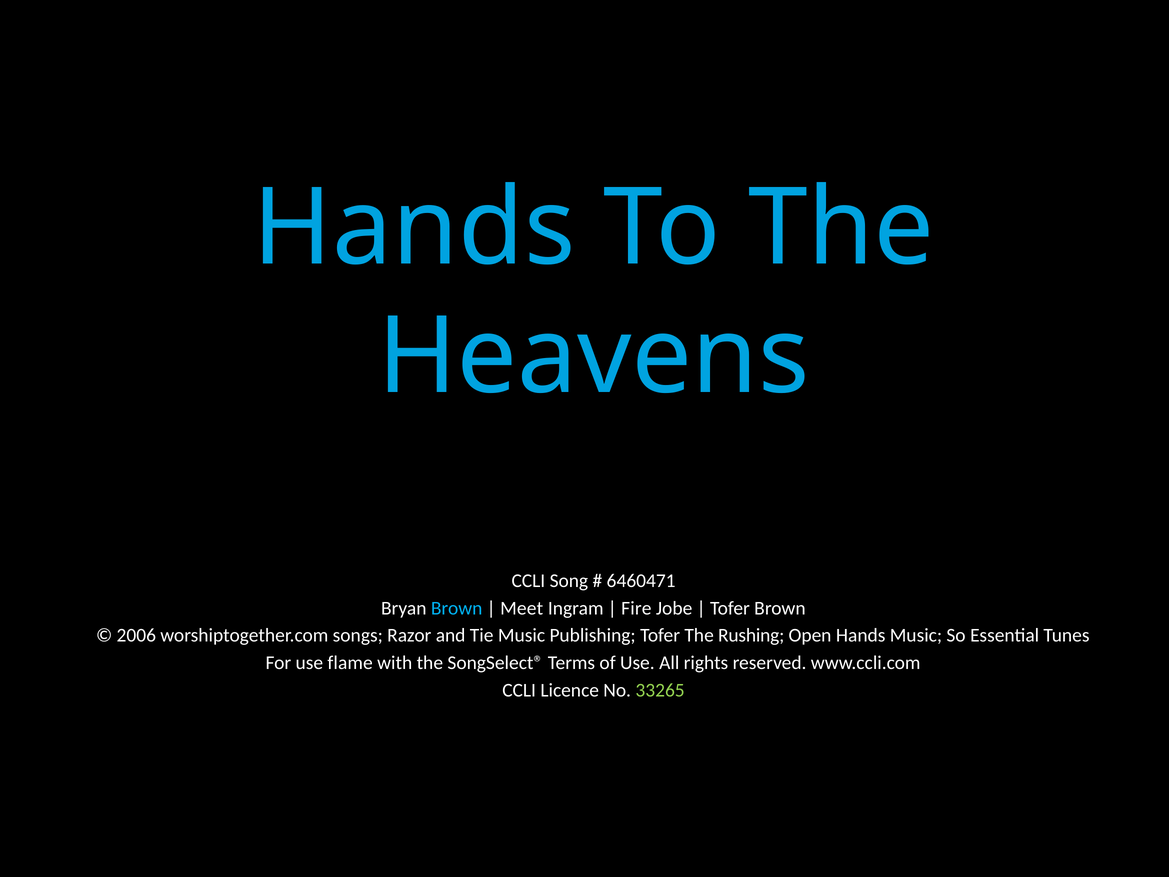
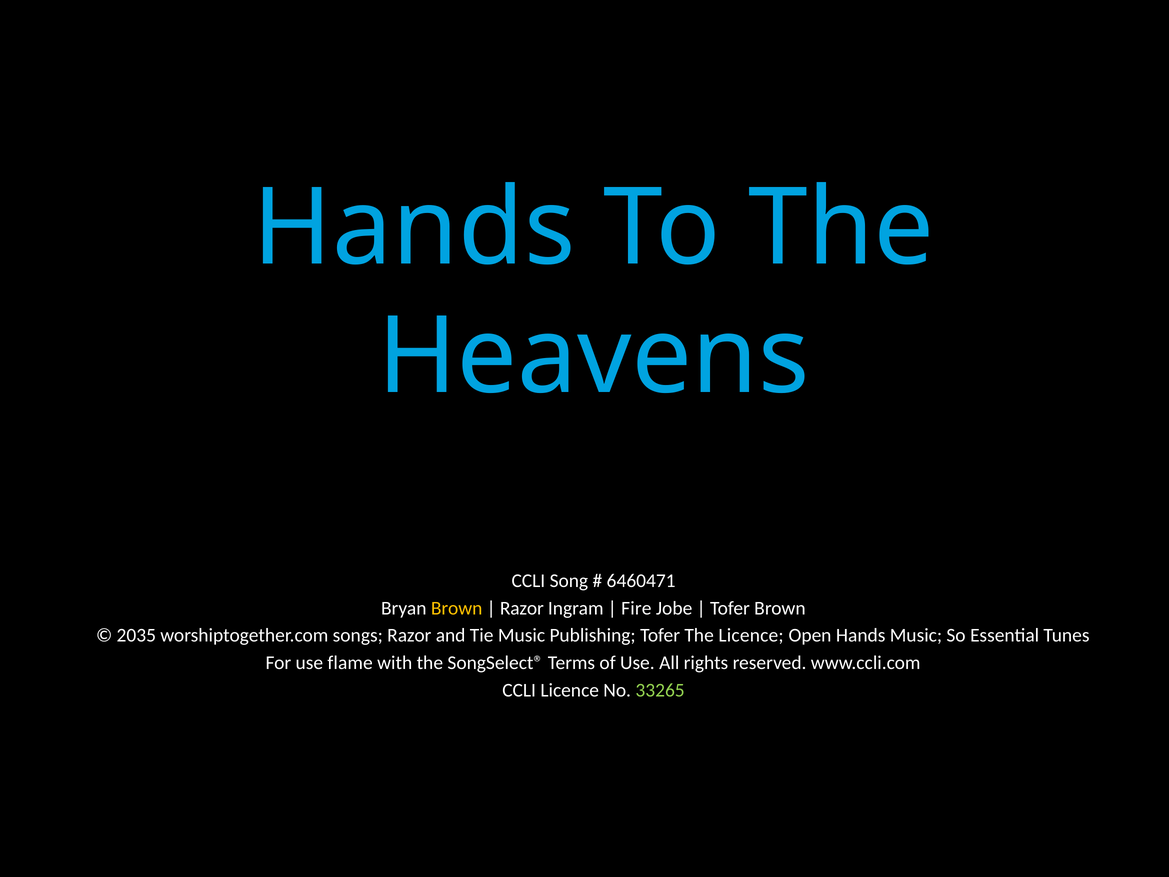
Brown colour: light blue -> yellow (457, 608)
Meet: Meet -> Razor (522, 608)
2006: 2006 -> 2035 (136, 635)
The Rushing: Rushing -> Licence (751, 635)
